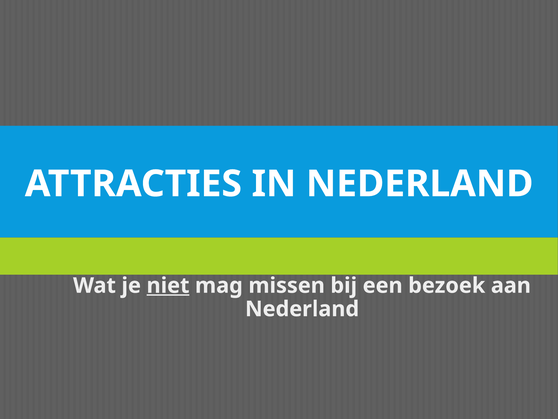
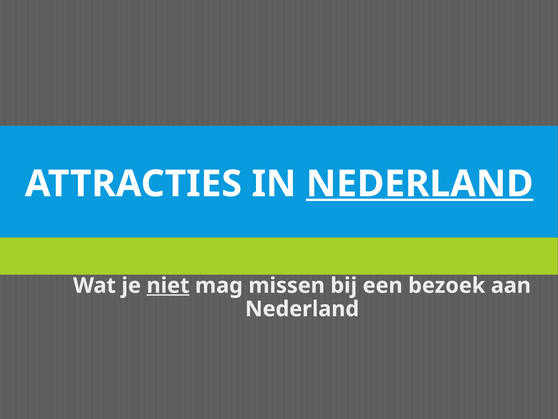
NEDERLAND underline: none -> present (420, 184)
